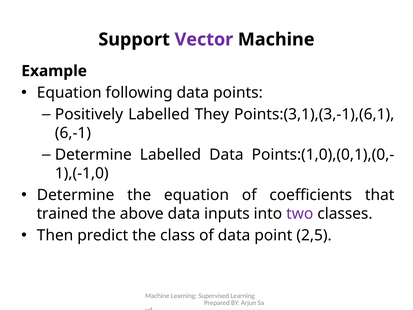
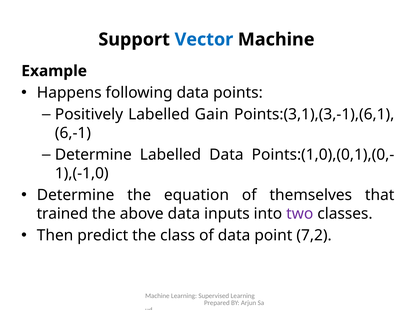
Vector colour: purple -> blue (204, 39)
Equation: Equation -> Happens (69, 93)
They: They -> Gain (212, 114)
coefficients: coefficients -> themselves (311, 195)
2,5: 2,5 -> 7,2 (314, 235)
